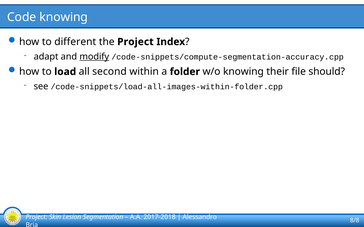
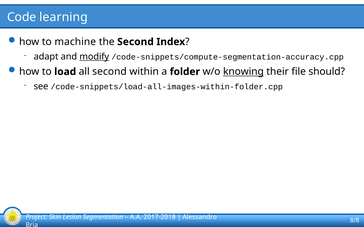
Code knowing: knowing -> learning (64, 17)
different: different -> machine (75, 42)
the Project: Project -> Second (135, 42)
knowing underline: none -> present (243, 72)
